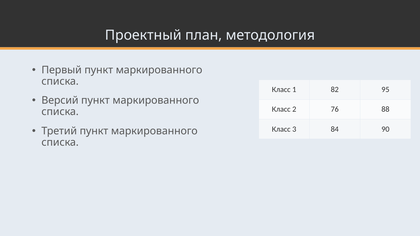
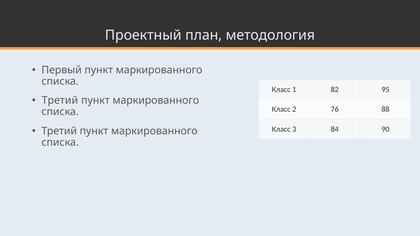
Версий: Версий -> Третий (60, 101)
